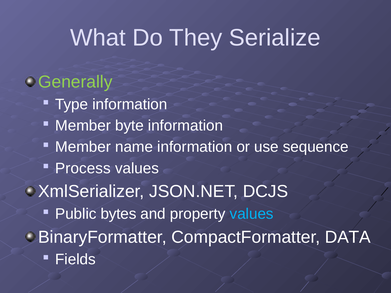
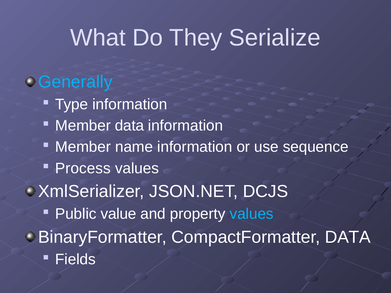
Generally colour: light green -> light blue (75, 82)
Member byte: byte -> data (130, 126)
bytes: bytes -> value (119, 214)
